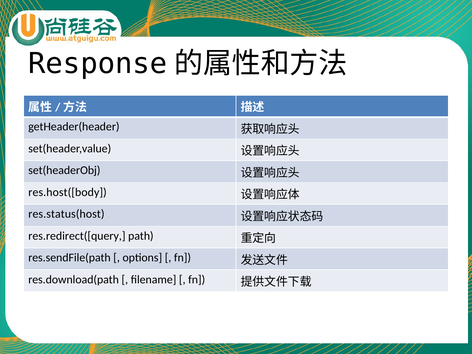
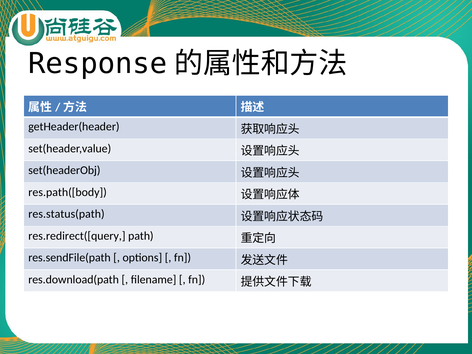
res.host([body: res.host([body -> res.path([body (68, 192)
res.status(host: res.status(host -> res.status(path (66, 214)
